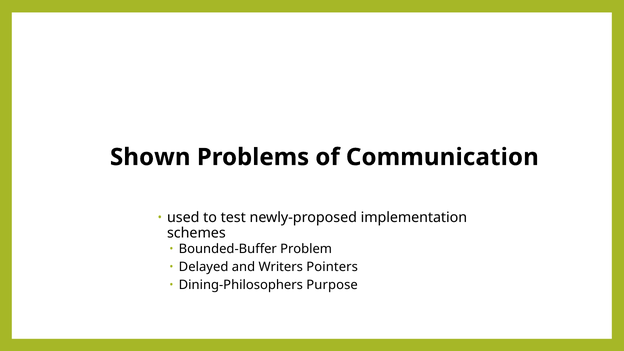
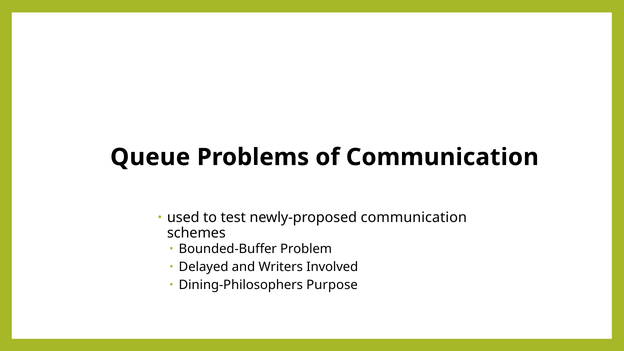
Shown: Shown -> Queue (150, 157)
newly-proposed implementation: implementation -> communication (414, 217)
Pointers: Pointers -> Involved (332, 267)
